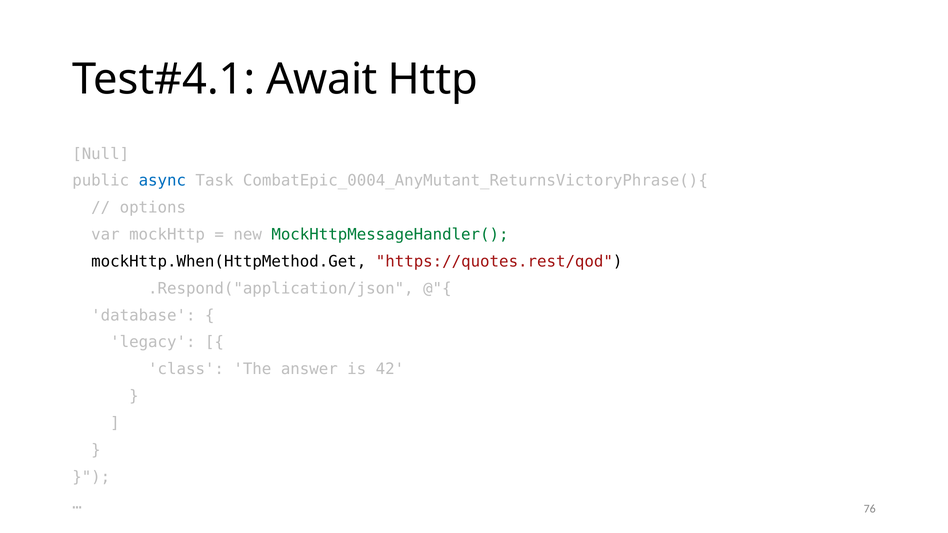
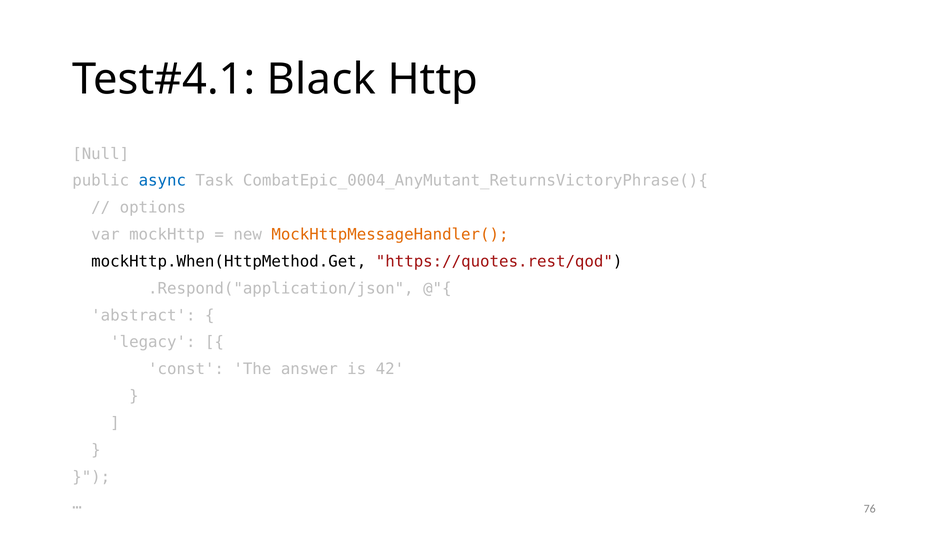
Await: Await -> Black (321, 80)
MockHttpMessageHandler( colour: green -> orange (390, 235)
database: database -> abstract (143, 315)
class: class -> const (186, 369)
